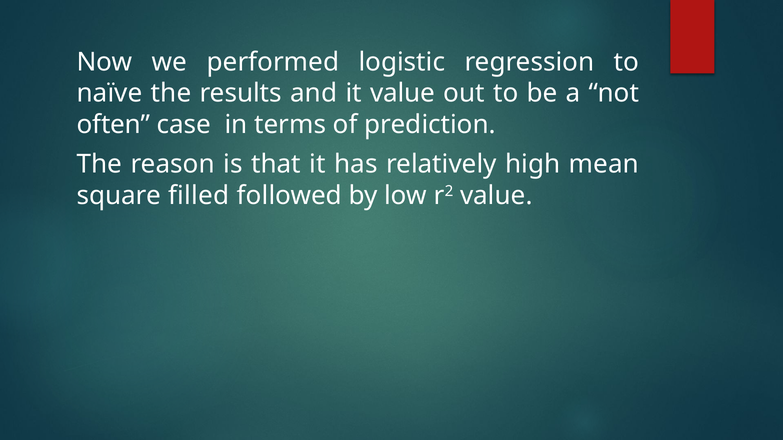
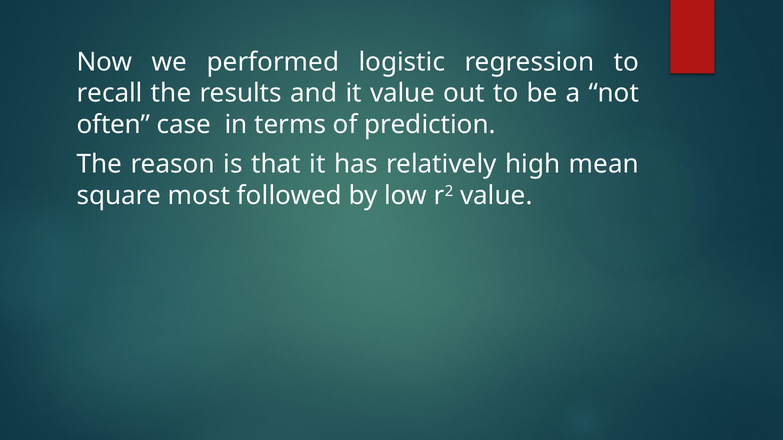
naïve: naïve -> recall (110, 93)
filled: filled -> most (199, 196)
